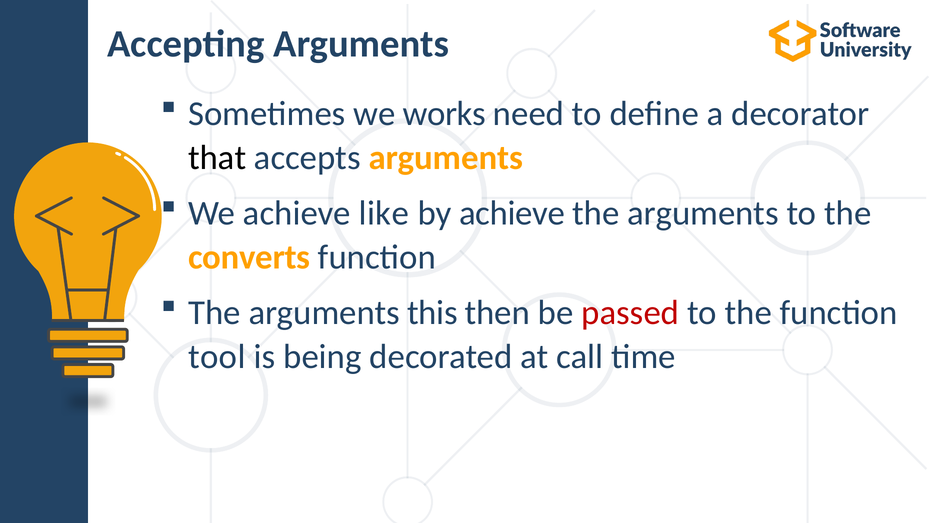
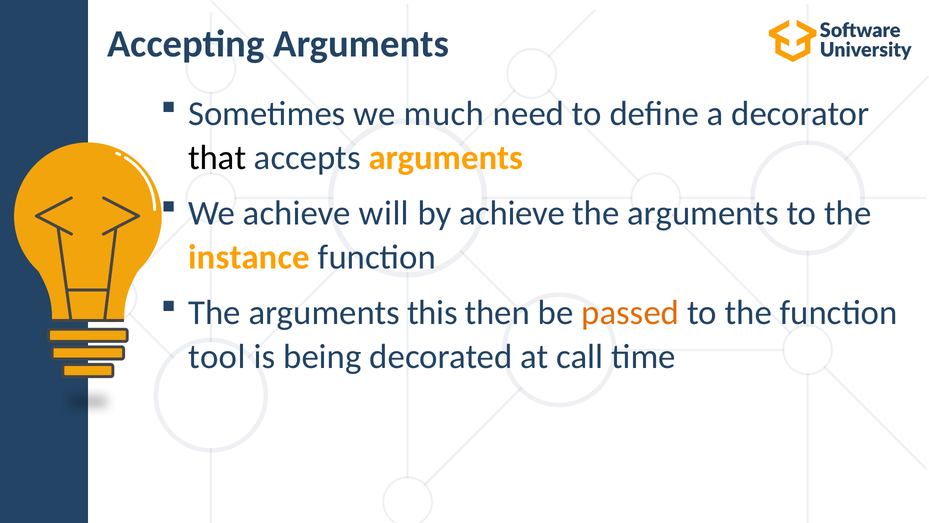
works: works -> much (444, 114)
like: like -> will (384, 213)
converts: converts -> instance (249, 257)
passed colour: red -> orange (630, 312)
